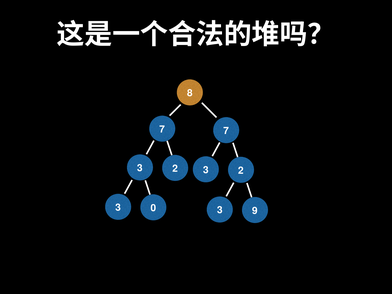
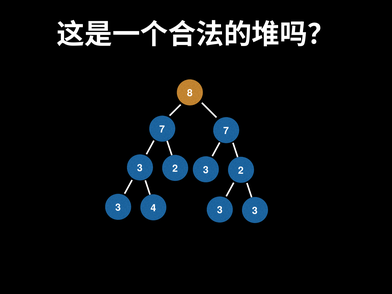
0: 0 -> 4 (153, 208)
9: 9 -> 3 (255, 211)
